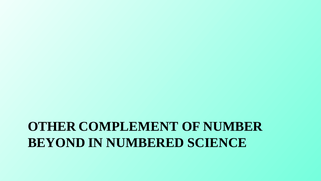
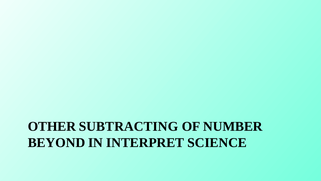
COMPLEMENT: COMPLEMENT -> SUBTRACTING (128, 126)
NUMBERED: NUMBERED -> INTERPRET (145, 142)
